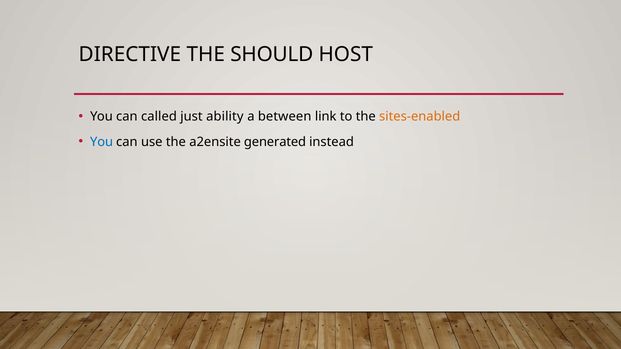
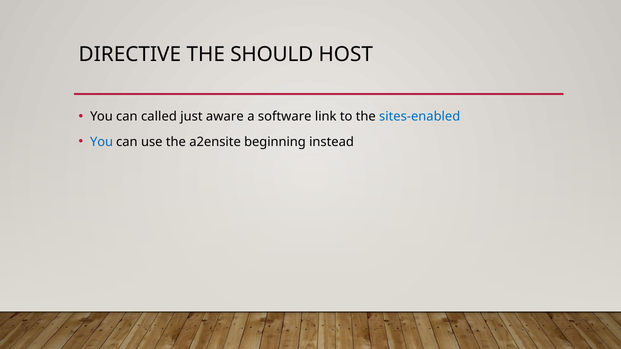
ability: ability -> aware (225, 117)
between: between -> software (285, 117)
sites-enabled colour: orange -> blue (420, 117)
generated: generated -> beginning (275, 142)
